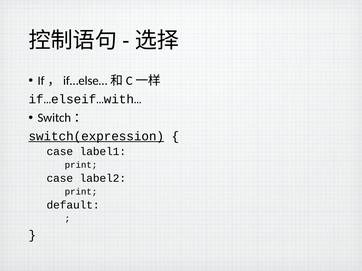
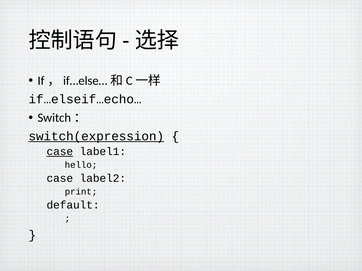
if…elseif…with…: if…elseif…with… -> if…elseif…echo… (85, 99)
case underline: none -> present (60, 152)
print: print -> hello (81, 165)
